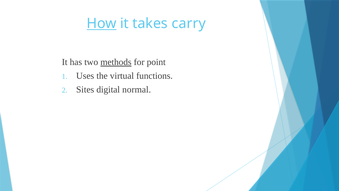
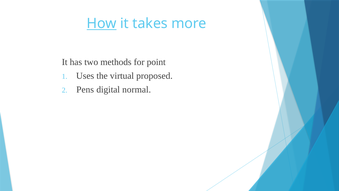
carry: carry -> more (189, 23)
methods underline: present -> none (116, 62)
functions: functions -> proposed (154, 76)
Sites: Sites -> Pens (85, 89)
